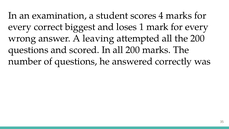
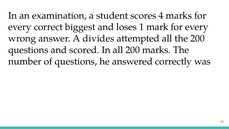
leaving: leaving -> divides (98, 38)
